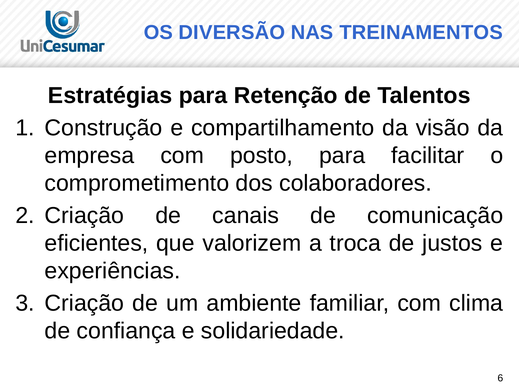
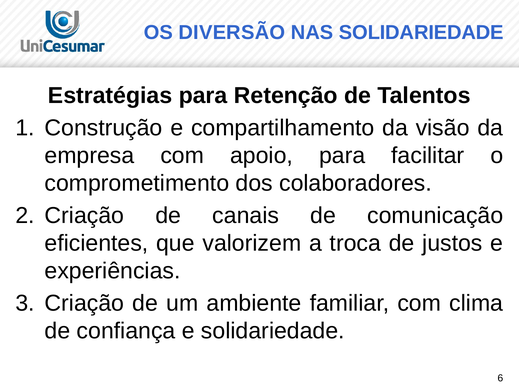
NAS TREINAMENTOS: TREINAMENTOS -> SOLIDARIEDADE (421, 33)
posto: posto -> apoio (261, 156)
